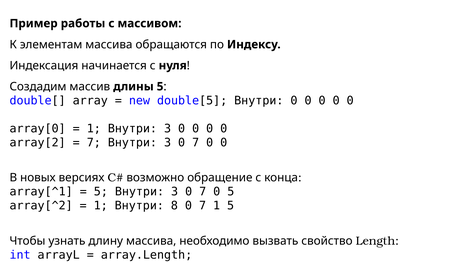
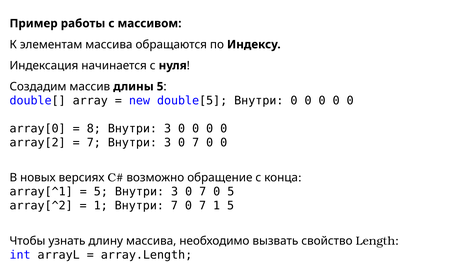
1: 1 -> 8 (94, 128)
Внутри 8: 8 -> 7 (174, 206)
